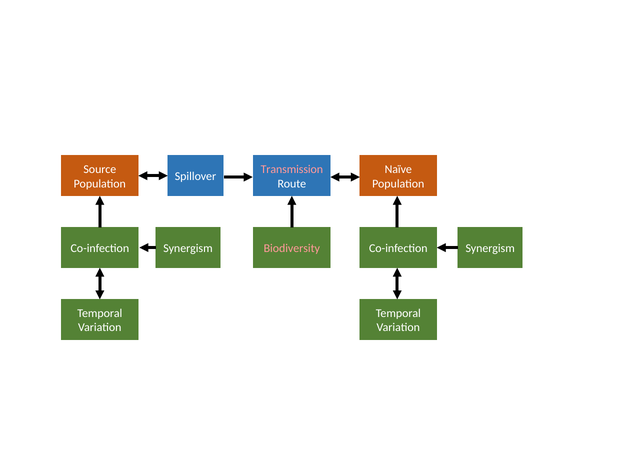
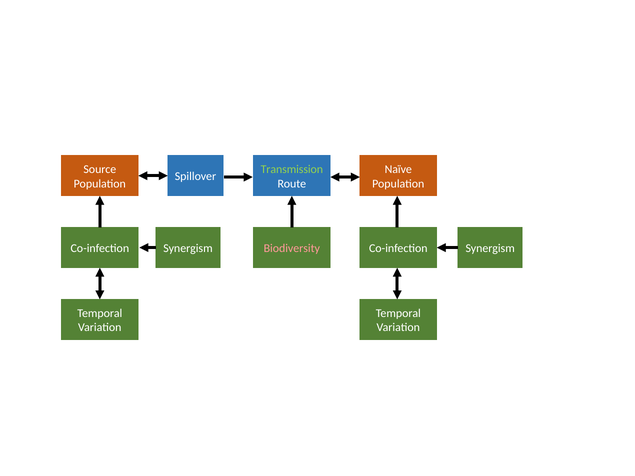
Transmission colour: pink -> light green (292, 169)
